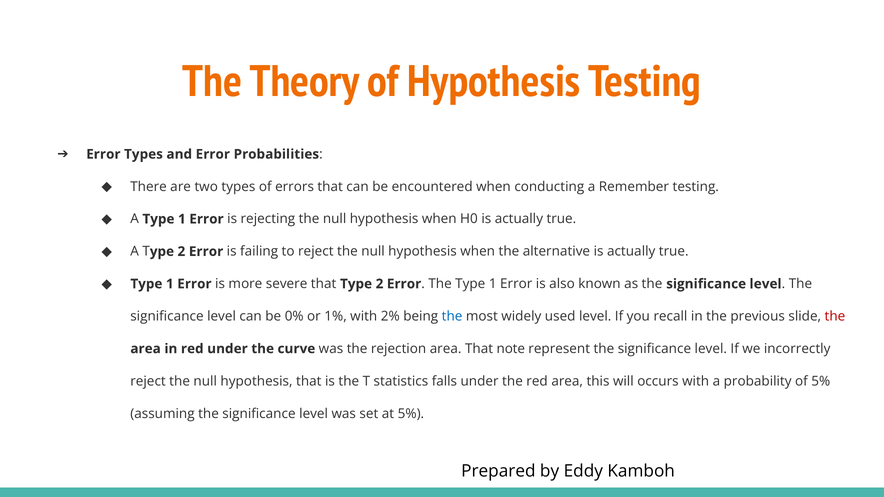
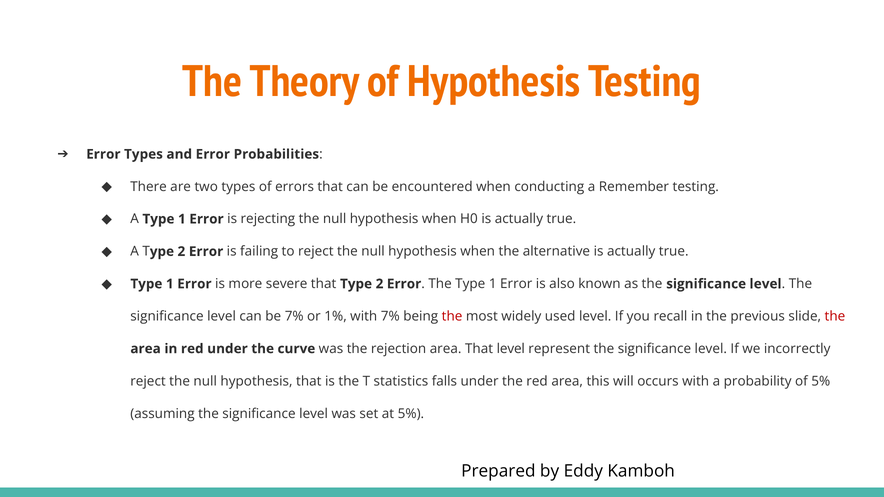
be 0%: 0% -> 7% (294, 316)
with 2%: 2% -> 7% (390, 316)
the colour: blue -> red (452, 316)
That note: note -> level (511, 349)
